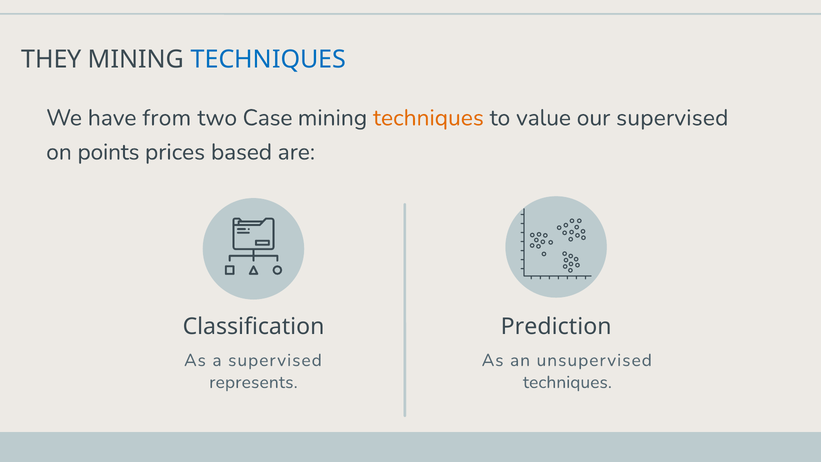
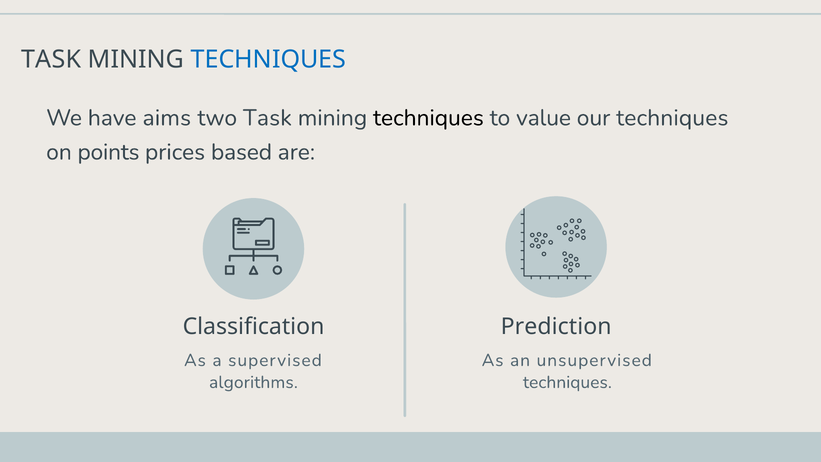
THEY: THEY -> TASK (51, 60)
from: from -> aims (167, 118)
two Case: Case -> Task (267, 118)
techniques colour: orange -> black (428, 118)
our supervised: supervised -> techniques (672, 118)
represents: represents -> algorithms (253, 382)
